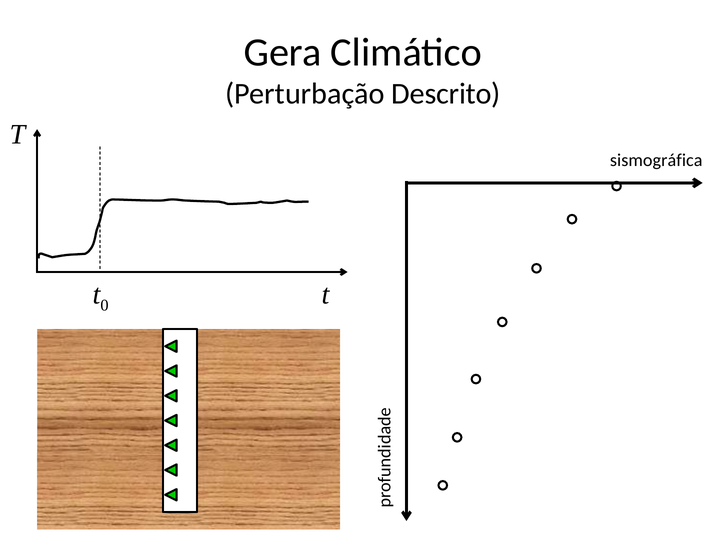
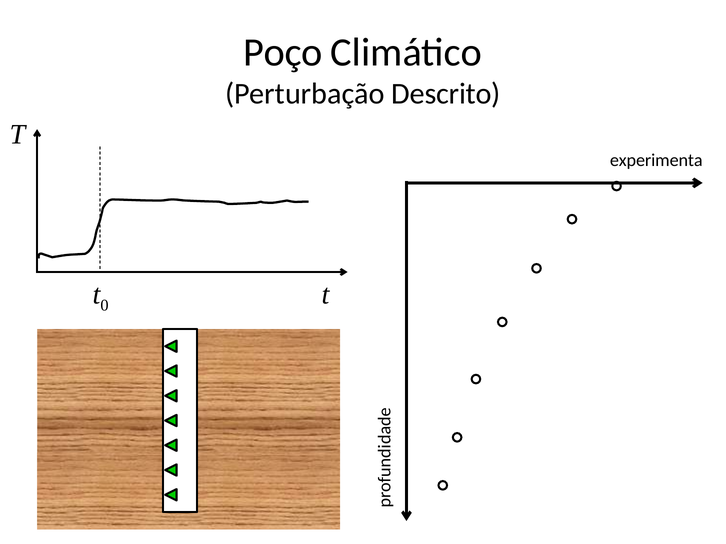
Gera: Gera -> Poço (283, 52)
sismográfica: sismográfica -> experimenta (656, 160)
